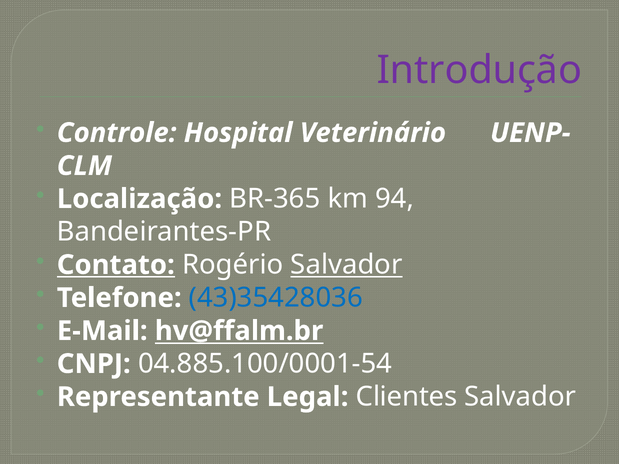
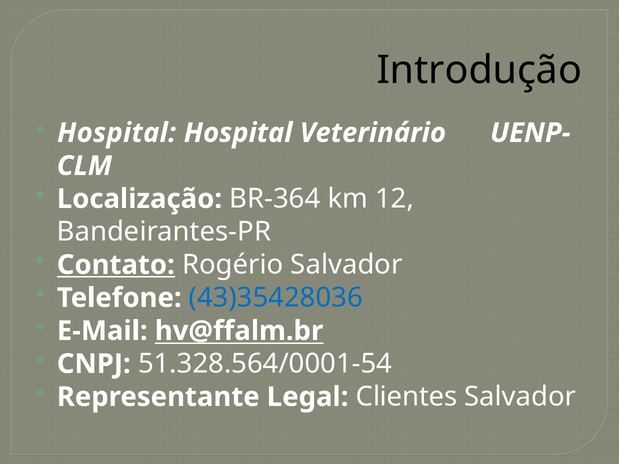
Introdução colour: purple -> black (479, 70)
Controle: Controle -> Hospital (117, 133)
BR-365: BR-365 -> BR-364 (275, 199)
94: 94 -> 12 (395, 199)
Salvador underline: present -> none (346, 265)
04.885.100/0001-54: 04.885.100/0001-54 -> 51.328.564/0001-54 (265, 364)
